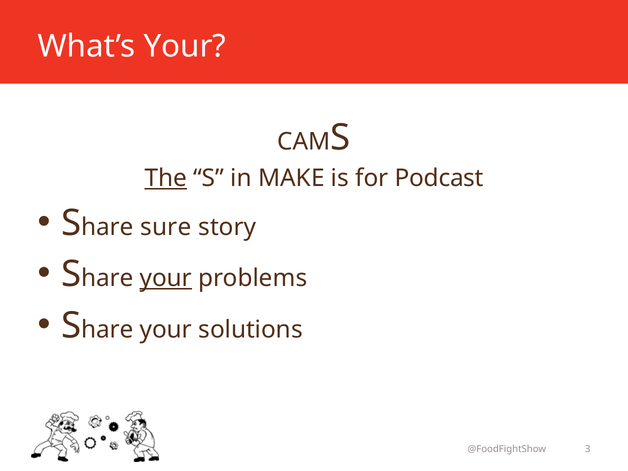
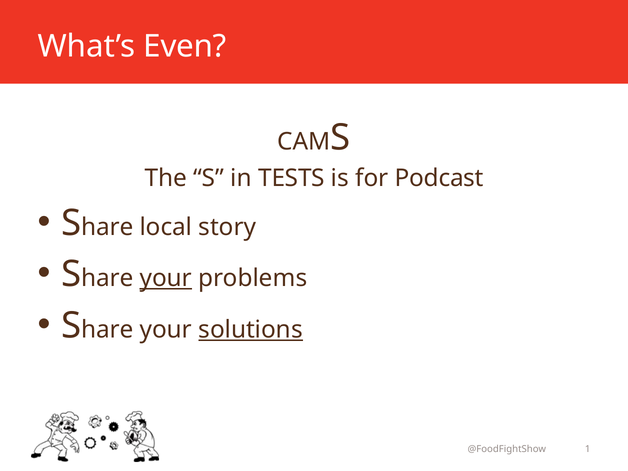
What’s Your: Your -> Even (185, 46)
The underline: present -> none (166, 178)
MAKE: MAKE -> TESTS (292, 178)
sure: sure -> local (166, 227)
solutions underline: none -> present (251, 330)
3: 3 -> 1 (588, 449)
